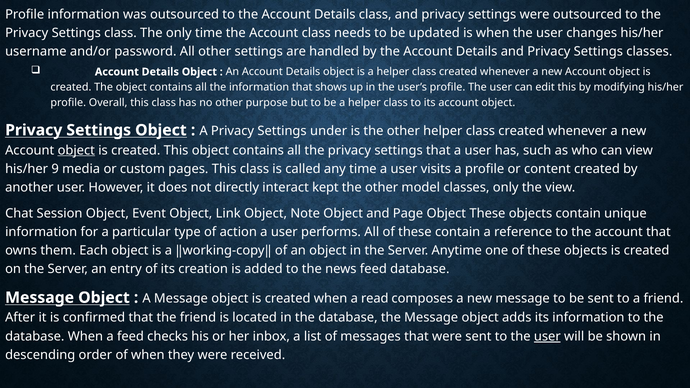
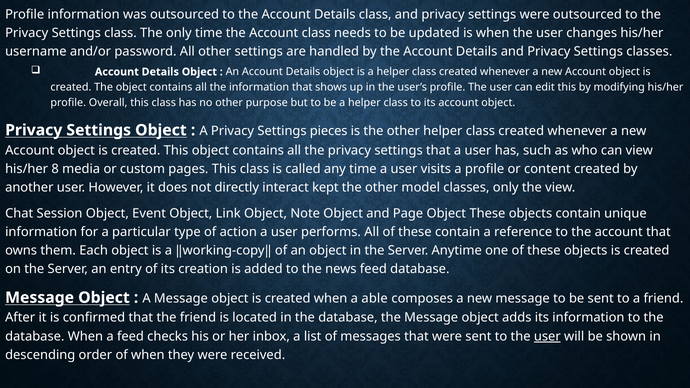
under: under -> pieces (329, 131)
object underline: present -> none (76, 150)
9: 9 -> 8 (55, 169)
read: read -> able (375, 299)
